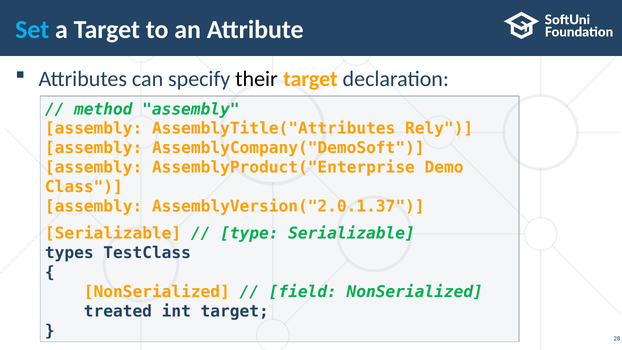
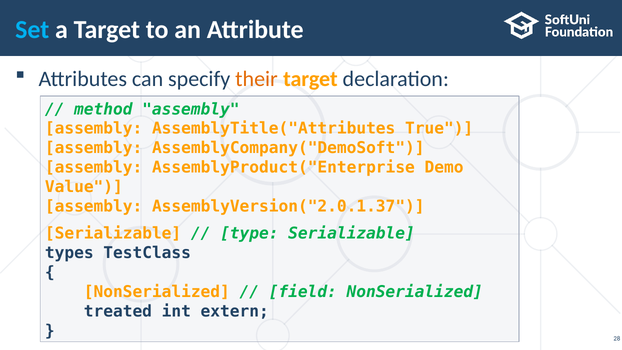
their colour: black -> orange (257, 79)
Rely: Rely -> True (439, 129)
Class: Class -> Value (84, 187)
int target: target -> extern (235, 311)
